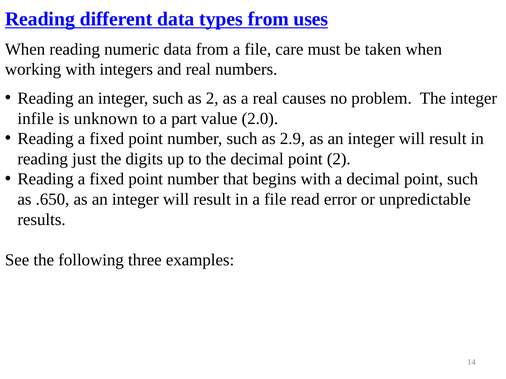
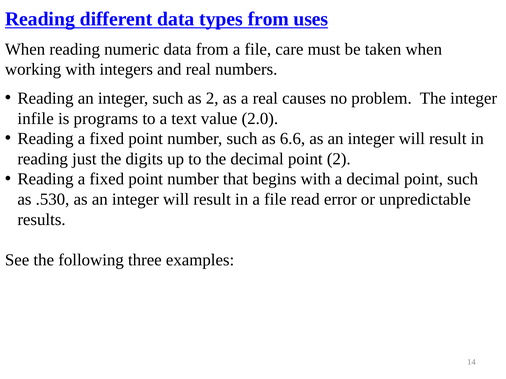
unknown: unknown -> programs (106, 119)
part: part -> text (184, 119)
2.9: 2.9 -> 6.6 (293, 139)
.650: .650 -> .530 (53, 200)
